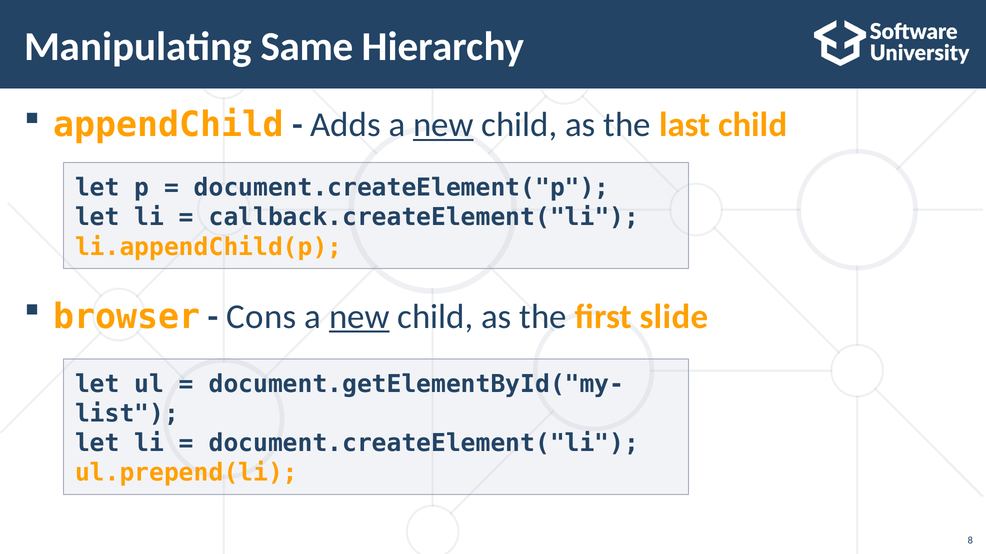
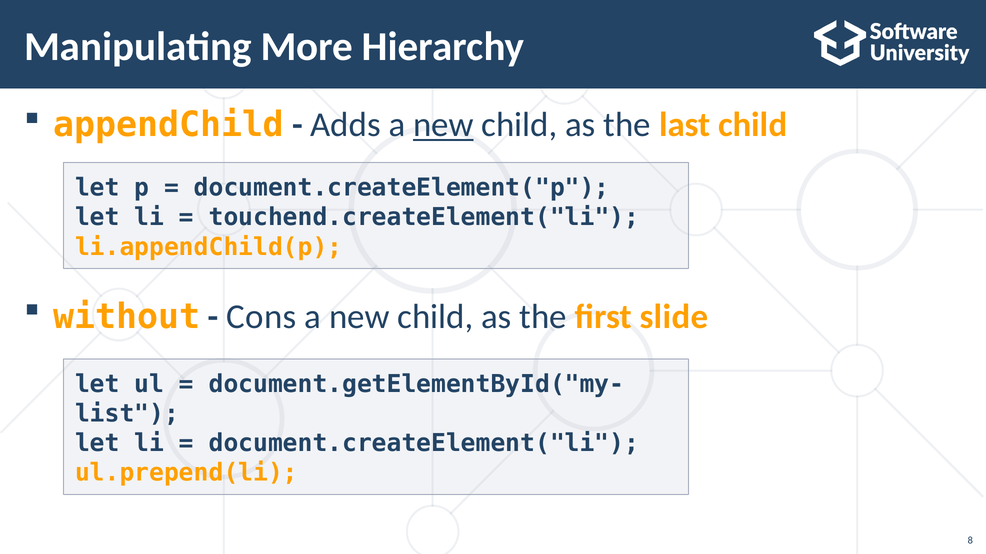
Same: Same -> More (307, 47)
callback.createElement("li: callback.createElement("li -> touchend.createElement("li (424, 218)
browser: browser -> without (127, 317)
new underline: present -> none (359, 317)
